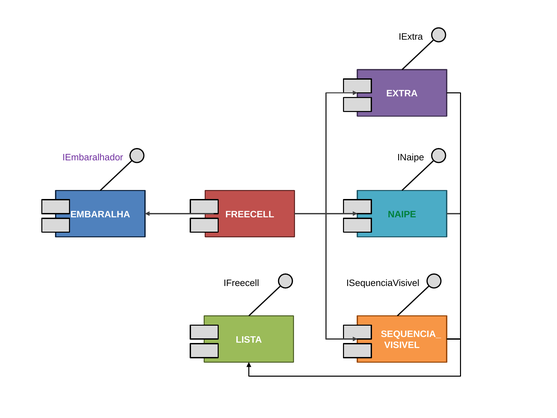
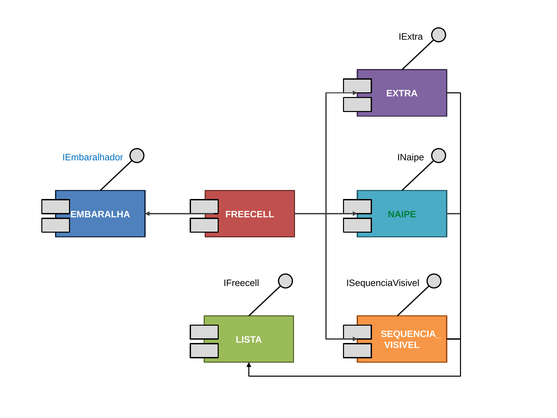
IEmbaralhador colour: purple -> blue (93, 157)
